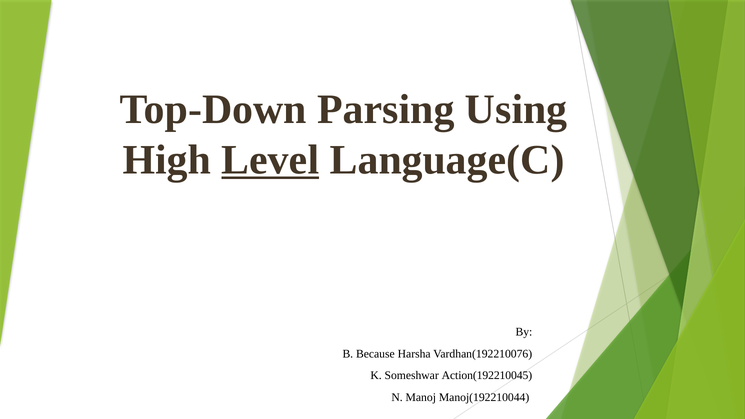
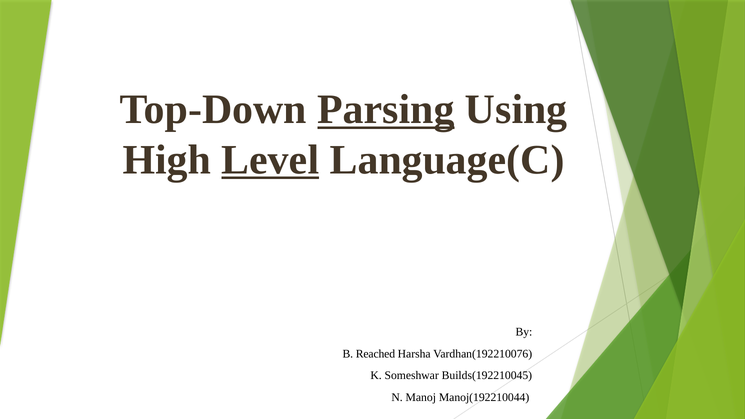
Parsing underline: none -> present (386, 110)
Because: Because -> Reached (375, 354)
Action(192210045: Action(192210045 -> Builds(192210045 (487, 375)
